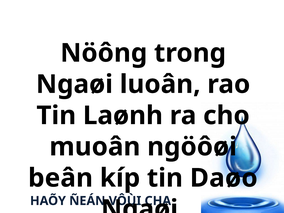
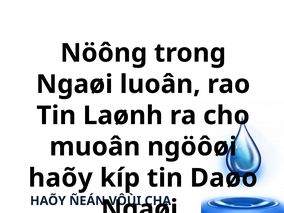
beân: beân -> haõy (60, 178)
